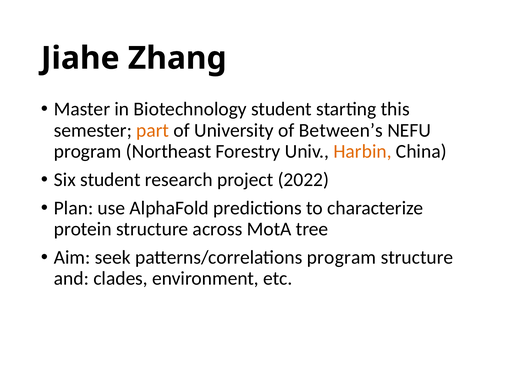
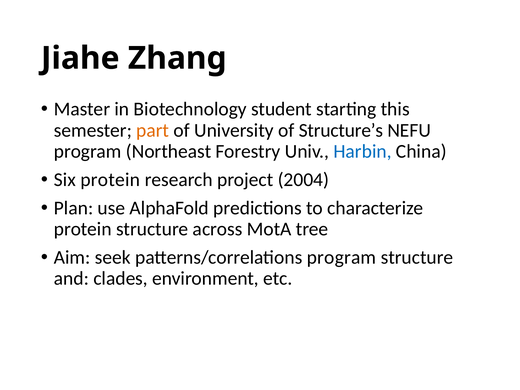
Between’s: Between’s -> Structure’s (341, 130)
Harbin colour: orange -> blue (363, 151)
Six student: student -> protein (110, 180)
2022: 2022 -> 2004 (303, 180)
